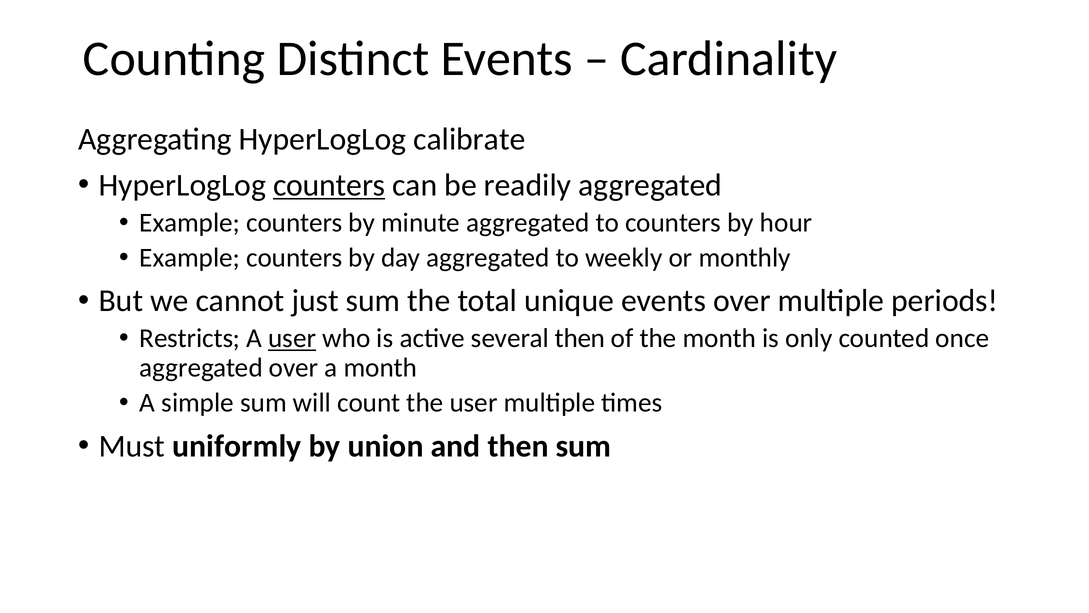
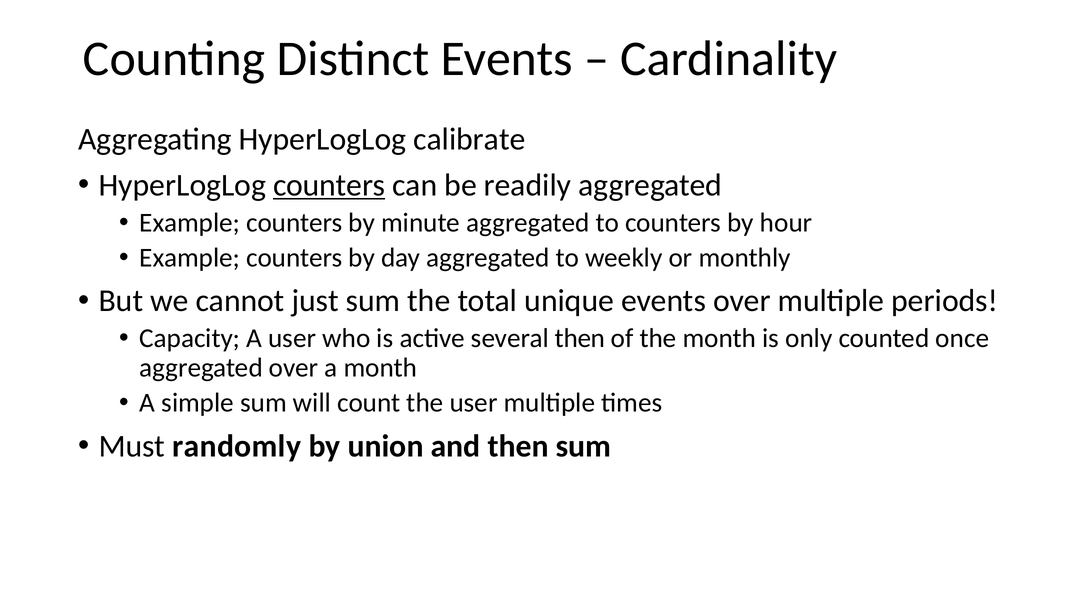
Restricts: Restricts -> Capacity (190, 338)
user underline: present -> none (292, 338)
uniformly: uniformly -> randomly (237, 446)
